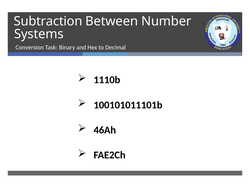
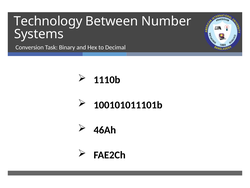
Subtraction: Subtraction -> Technology (48, 21)
